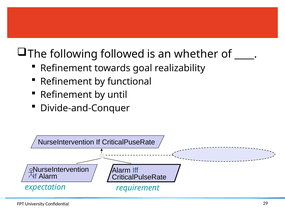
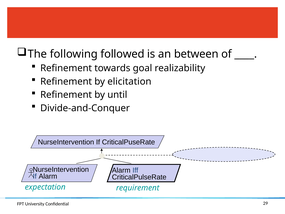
whether: whether -> between (196, 54)
functional: functional -> elicitation (129, 81)
